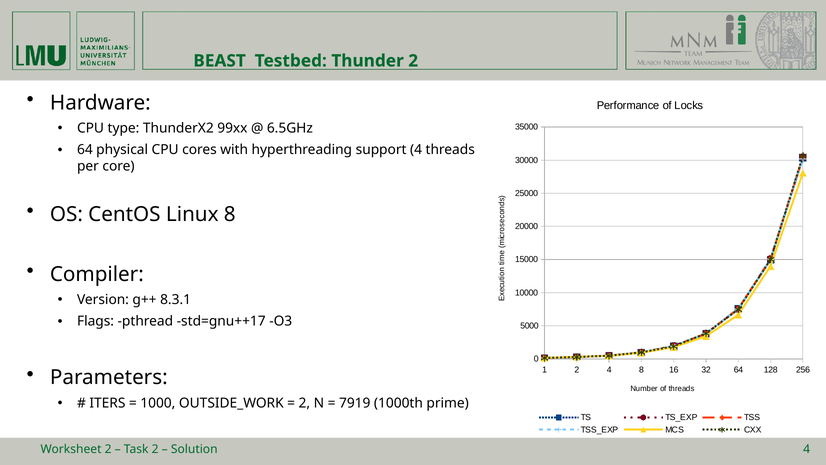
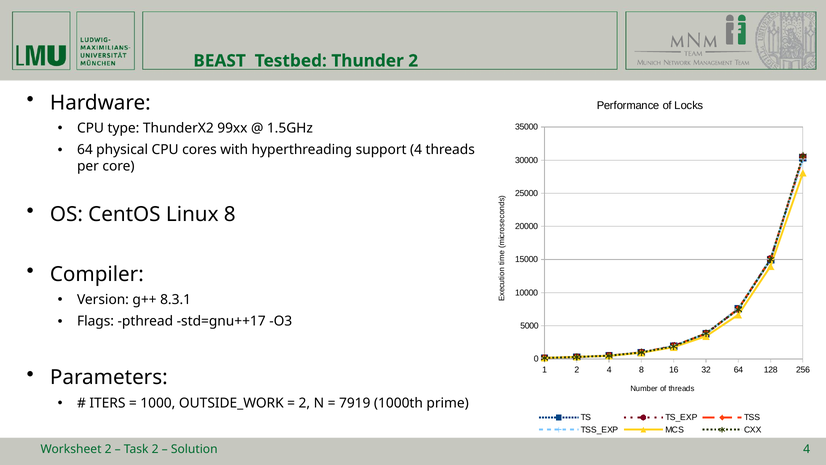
6.5GHz: 6.5GHz -> 1.5GHz (290, 128)
